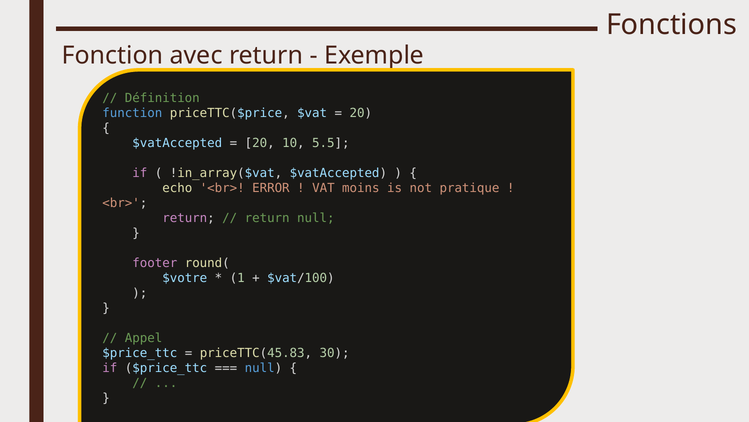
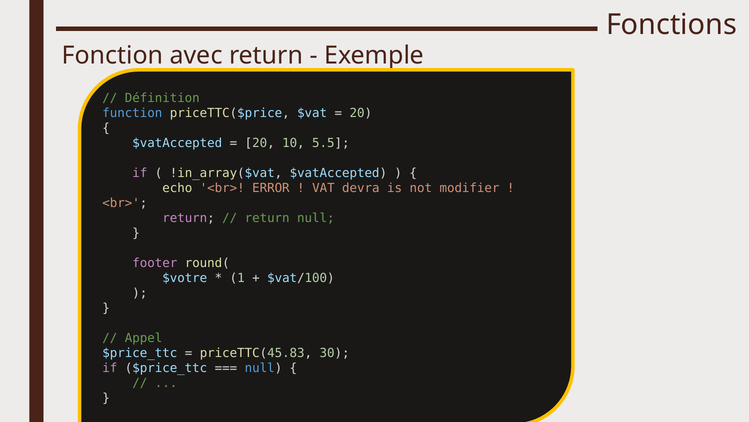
moins: moins -> devra (361, 188)
pratique: pratique -> modifier (469, 188)
